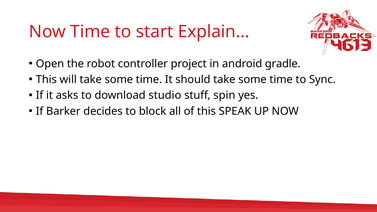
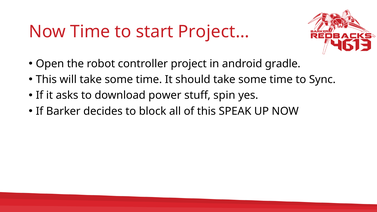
Explain…: Explain… -> Project… (214, 32)
studio: studio -> power (165, 95)
